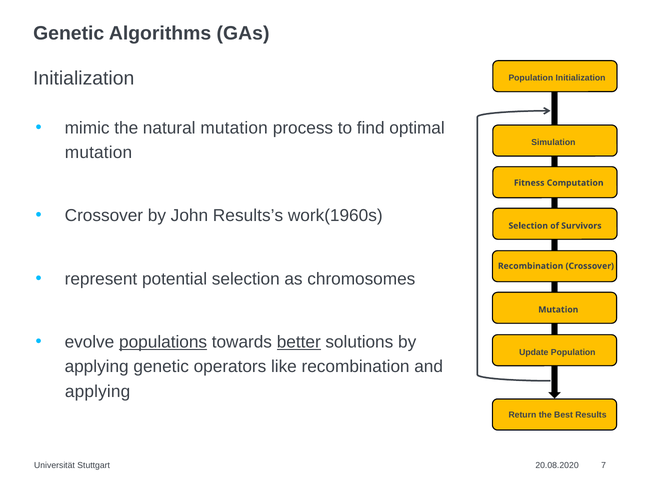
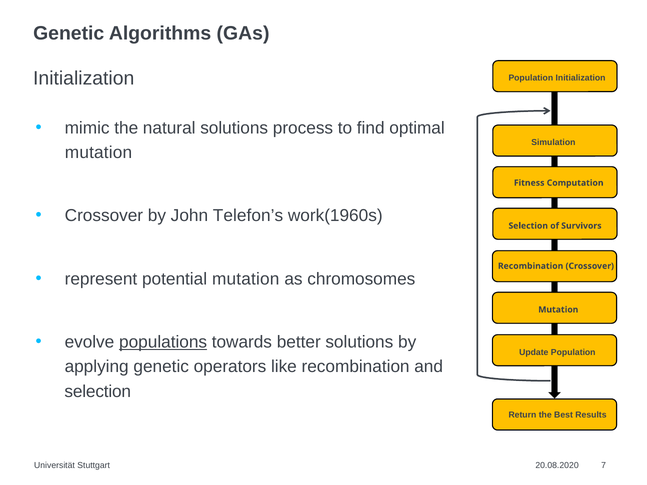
natural mutation: mutation -> solutions (234, 128)
Results’s: Results’s -> Telefon’s (248, 216)
potential selection: selection -> mutation (246, 279)
better underline: present -> none (299, 342)
applying: applying -> selection (98, 392)
